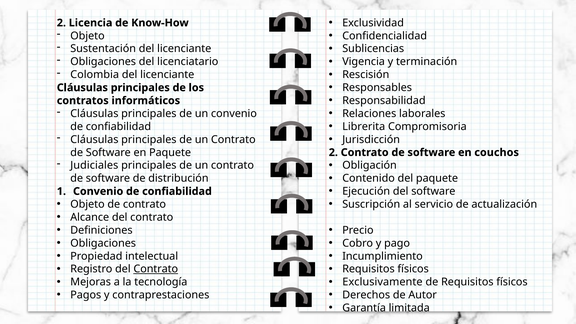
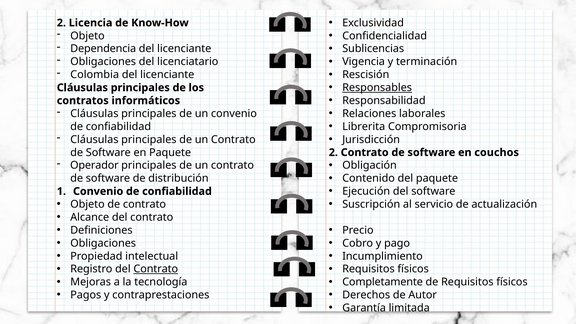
Sustentación: Sustentación -> Dependencia (103, 49)
Responsables underline: none -> present (377, 88)
Judiciales: Judiciales -> Operador (94, 165)
Exclusivamente: Exclusivamente -> Completamente (383, 282)
